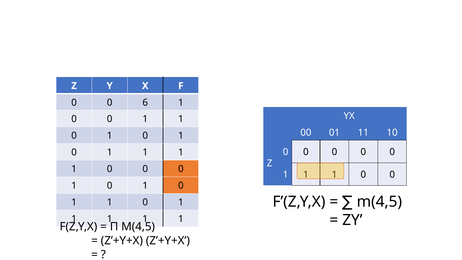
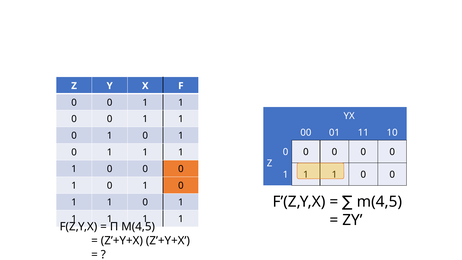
6: 6 -> 1 (145, 102)
